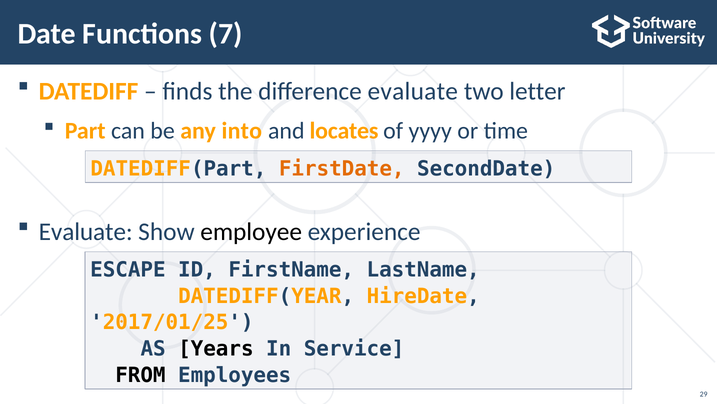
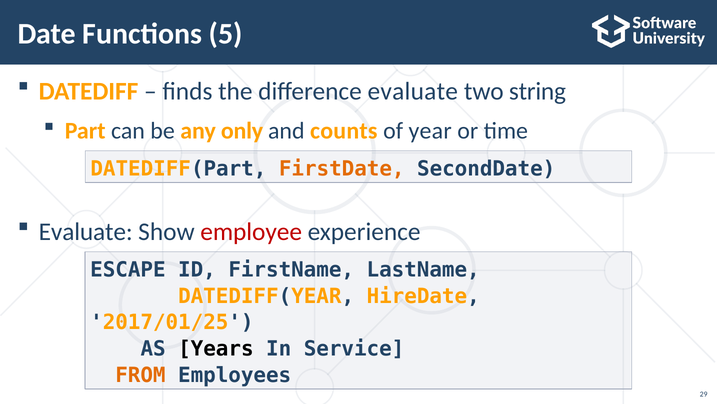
7: 7 -> 5 (226, 34)
letter: letter -> string (537, 91)
into: into -> only (242, 131)
locates: locates -> counts (344, 131)
yyyy: yyyy -> year (430, 131)
employee colour: black -> red (251, 231)
FROM colour: black -> orange (140, 375)
